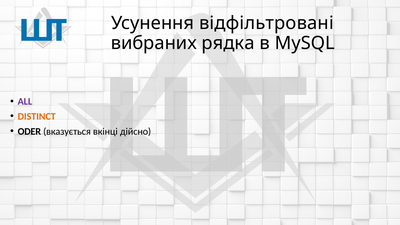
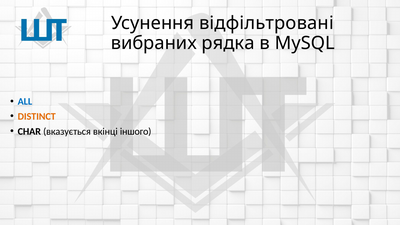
ALL colour: purple -> blue (25, 101)
ODER: ODER -> CHAR (29, 131)
дійсно: дійсно -> іншого (136, 131)
